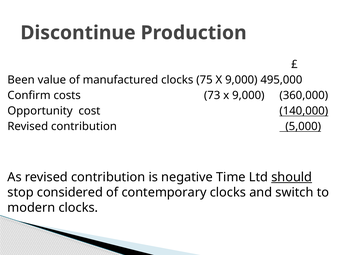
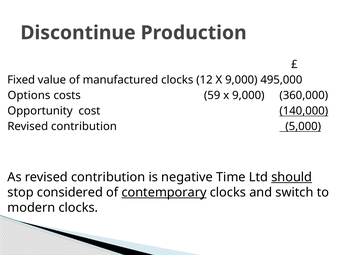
Been: Been -> Fixed (21, 80)
75: 75 -> 12 (204, 80)
Confirm: Confirm -> Options (29, 95)
73: 73 -> 59 (212, 95)
contemporary underline: none -> present (164, 192)
